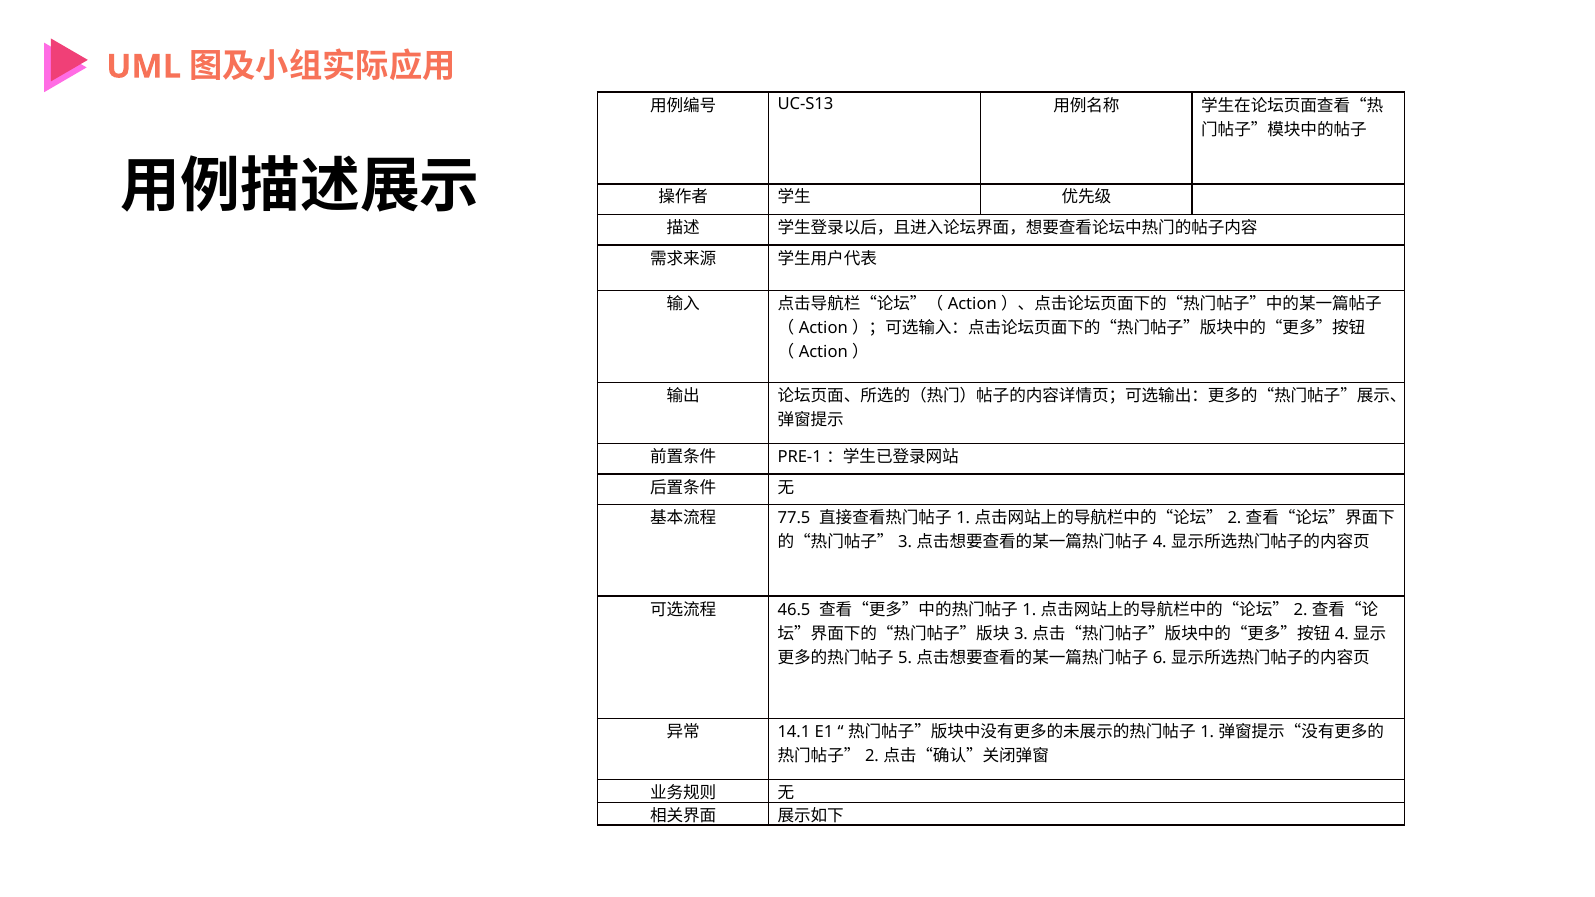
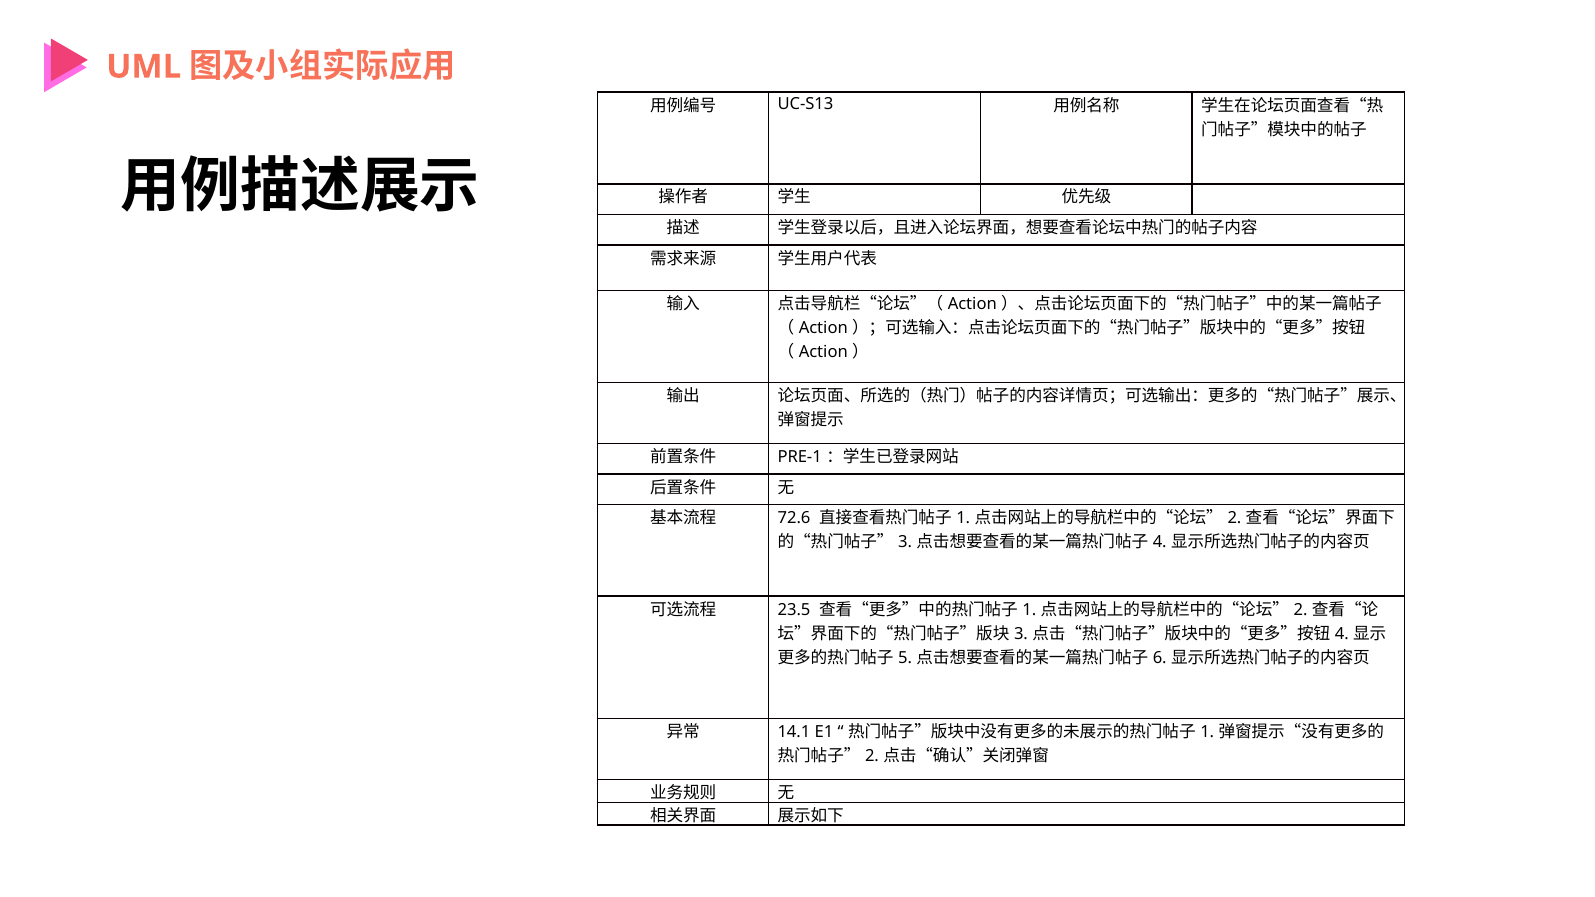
77.5: 77.5 -> 72.6 (794, 518)
46.5: 46.5 -> 23.5 (794, 610)
